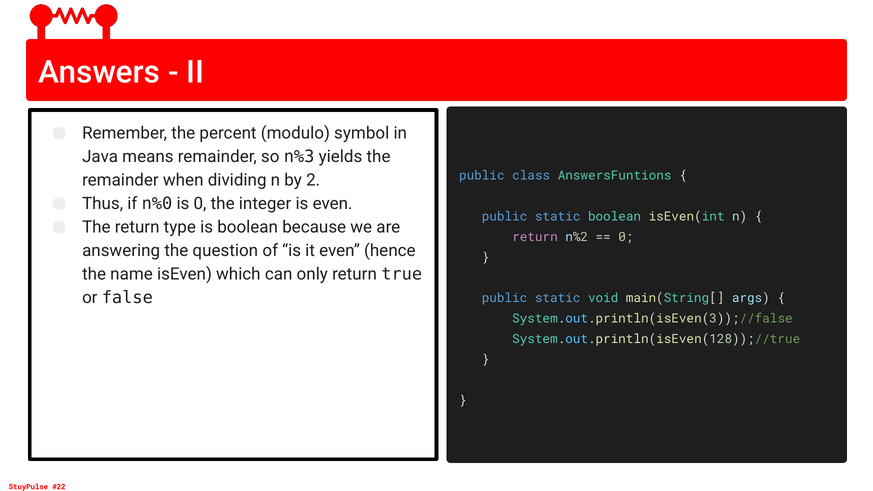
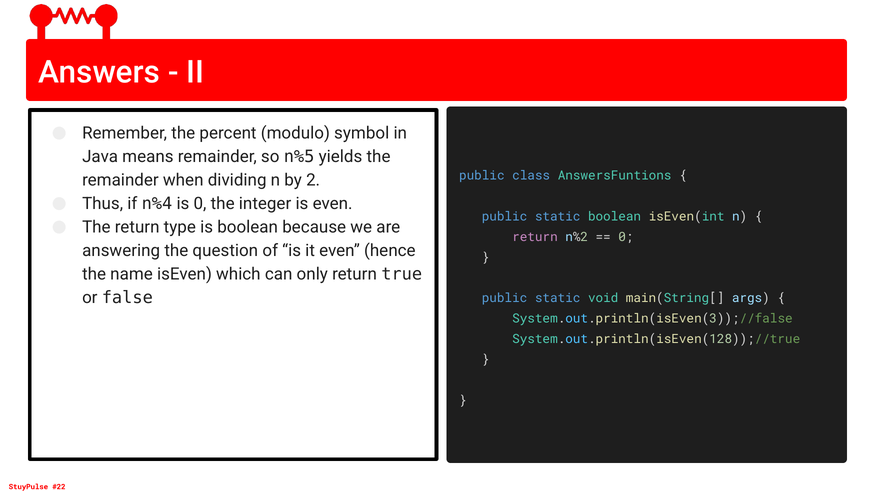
n%3: n%3 -> n%5 (299, 157)
n%0: n%0 -> n%4 (157, 204)
